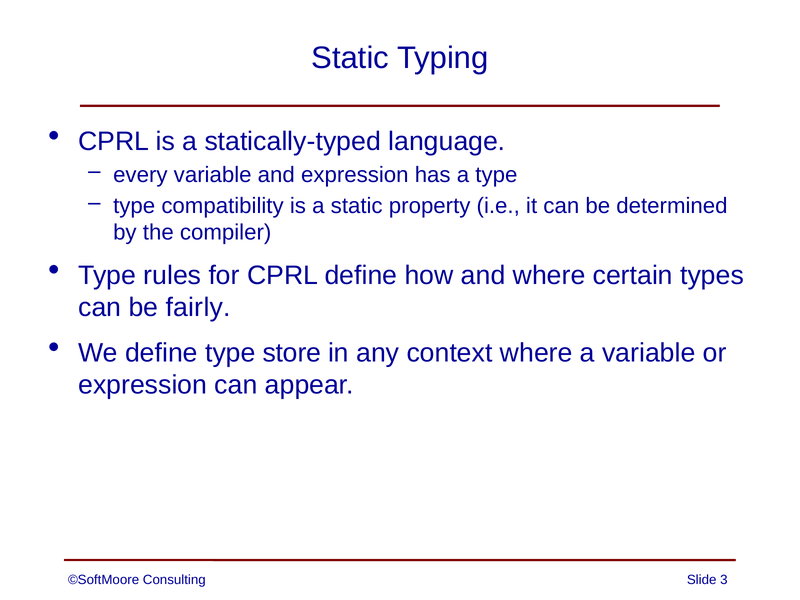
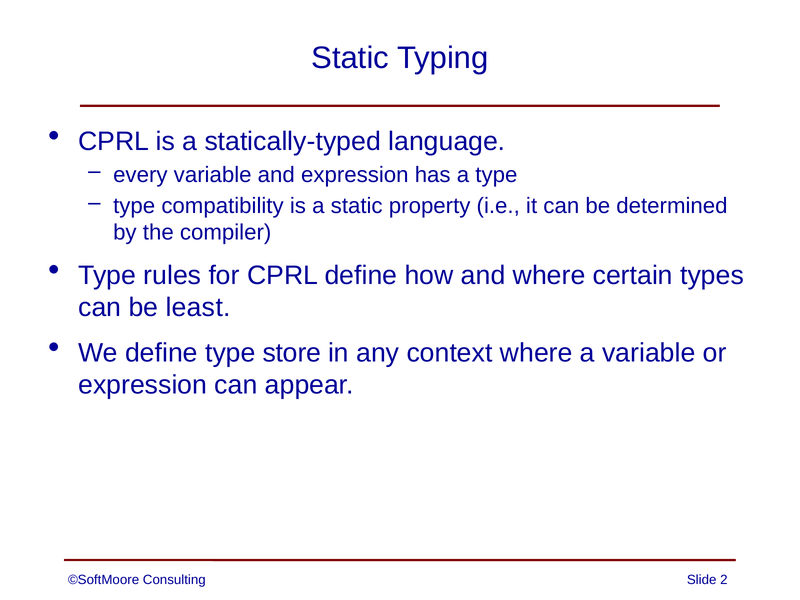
fairly: fairly -> least (198, 307)
3: 3 -> 2 (724, 580)
